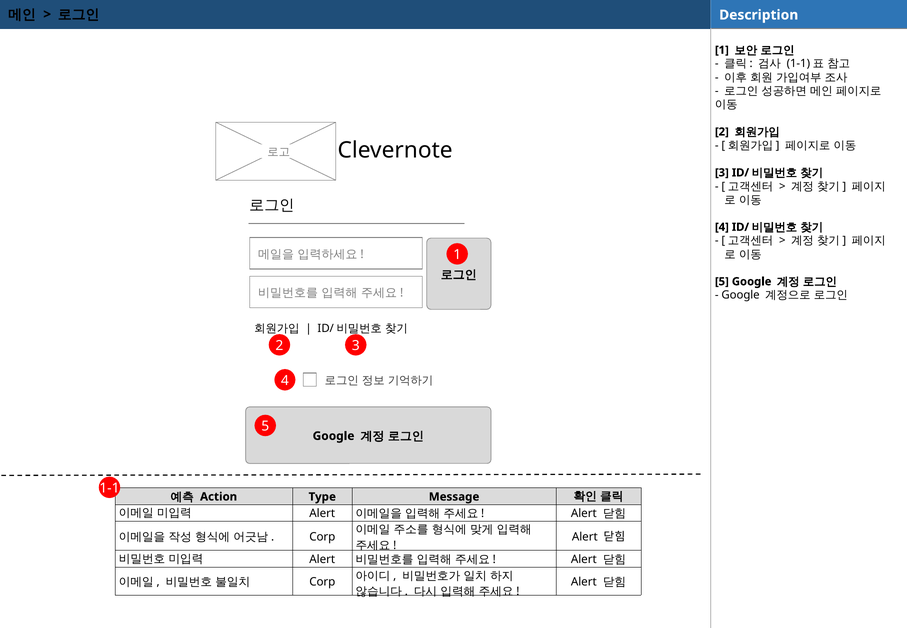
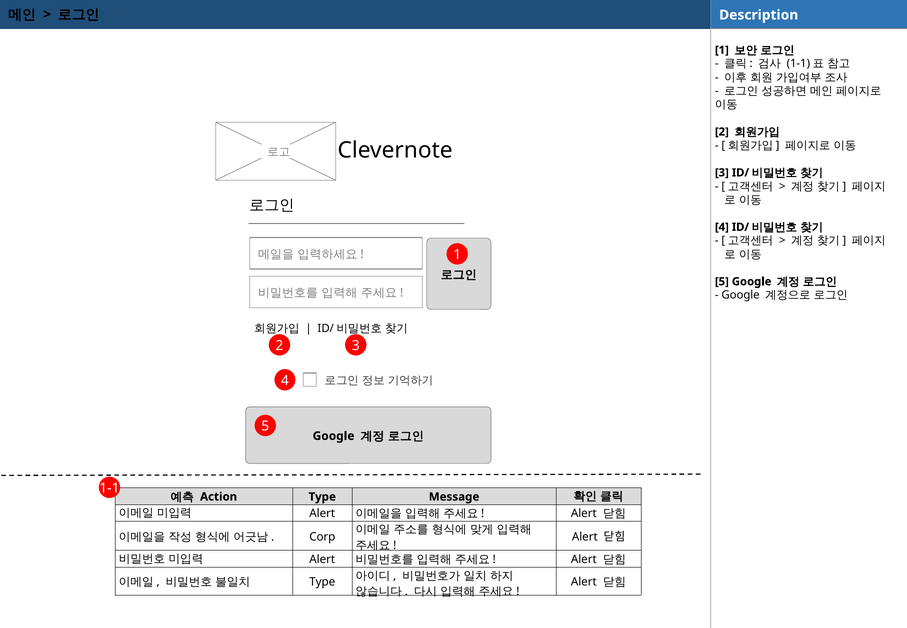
Corp: Corp -> Type (322, 582)
